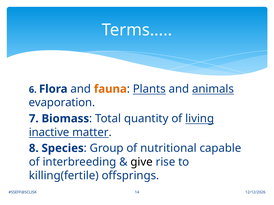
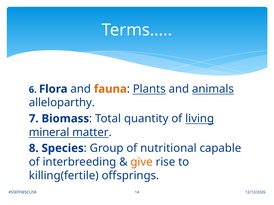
evaporation: evaporation -> alleloparthy (62, 103)
inactive: inactive -> mineral (49, 133)
give colour: black -> orange (142, 162)
